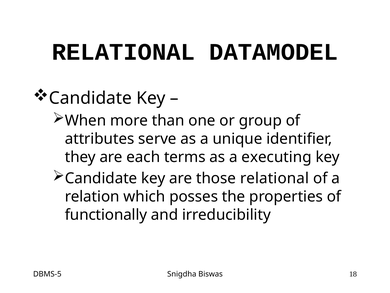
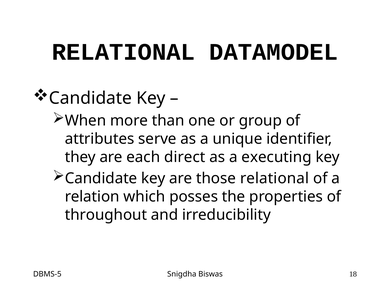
terms: terms -> direct (185, 157)
functionally: functionally -> throughout (106, 215)
